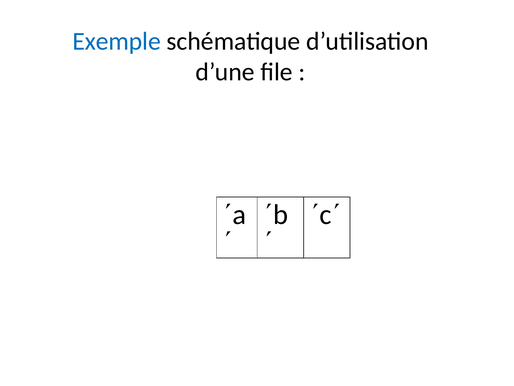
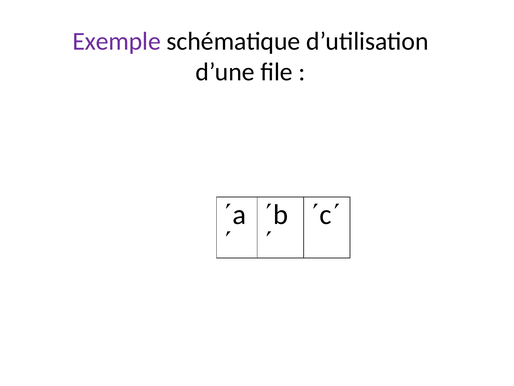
Exemple colour: blue -> purple (117, 41)
